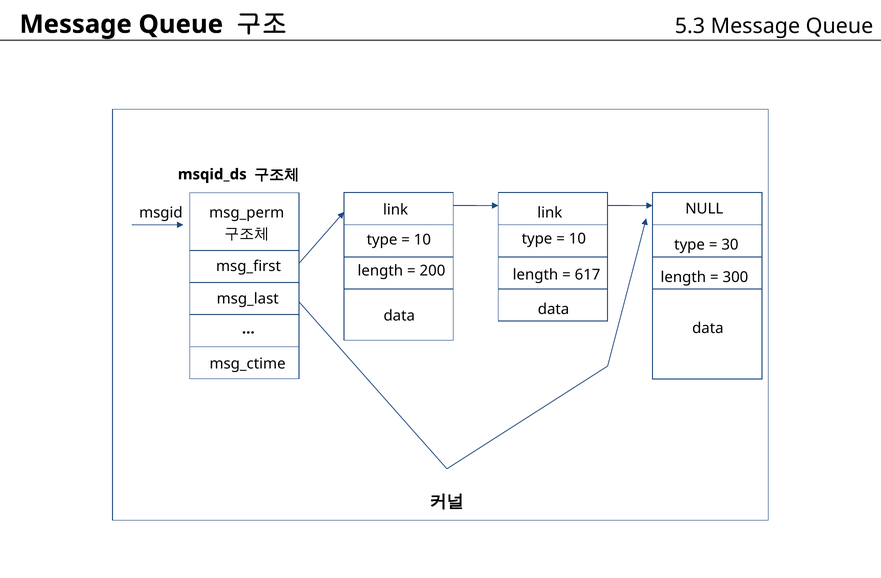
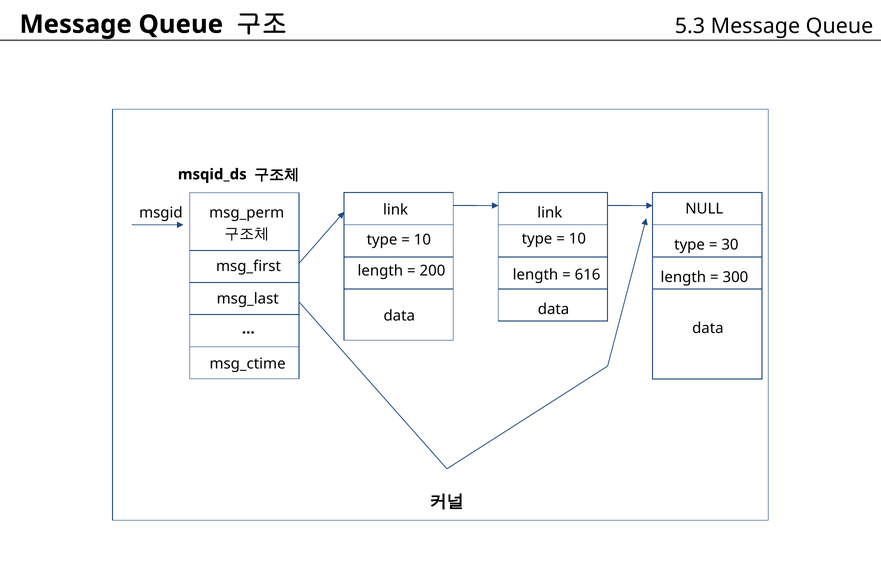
617: 617 -> 616 (588, 275)
